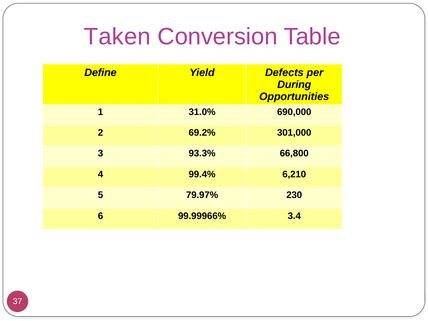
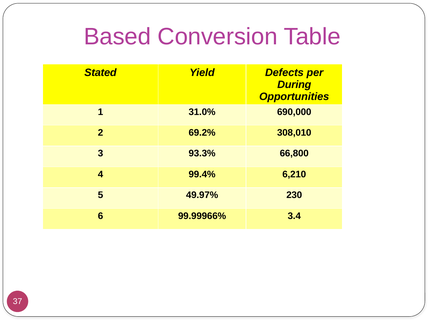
Taken: Taken -> Based (117, 37)
Define: Define -> Stated (100, 73)
301,000: 301,000 -> 308,010 (294, 133)
79.97%: 79.97% -> 49.97% (202, 195)
